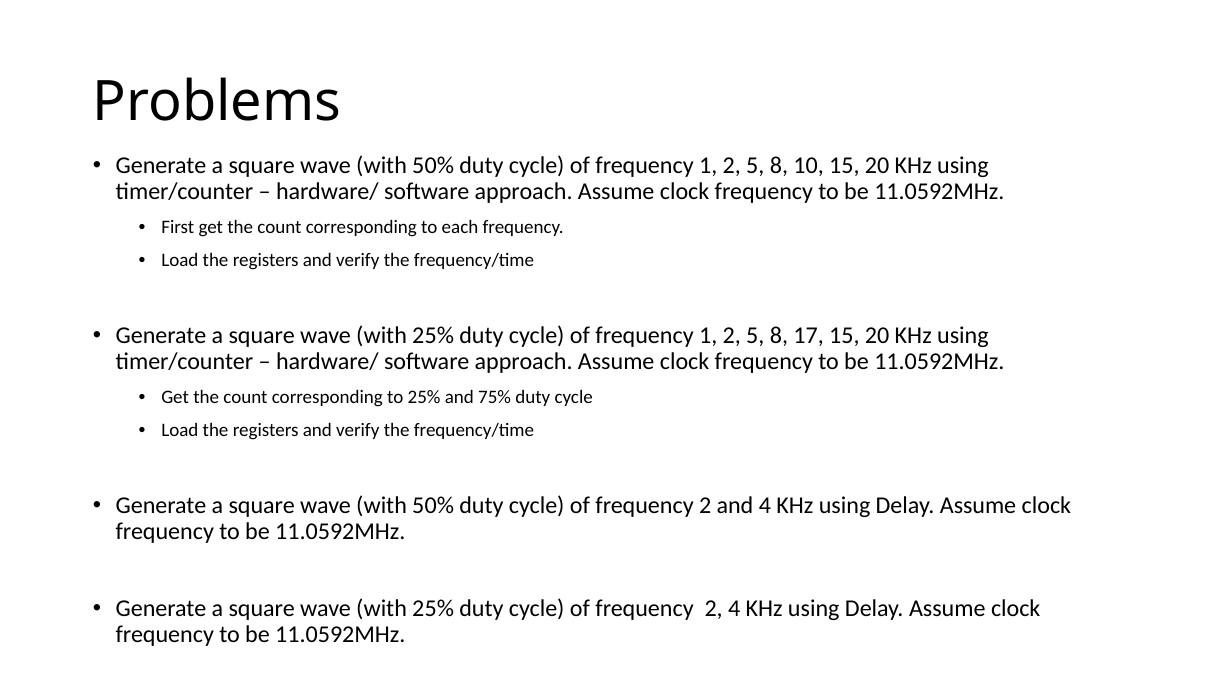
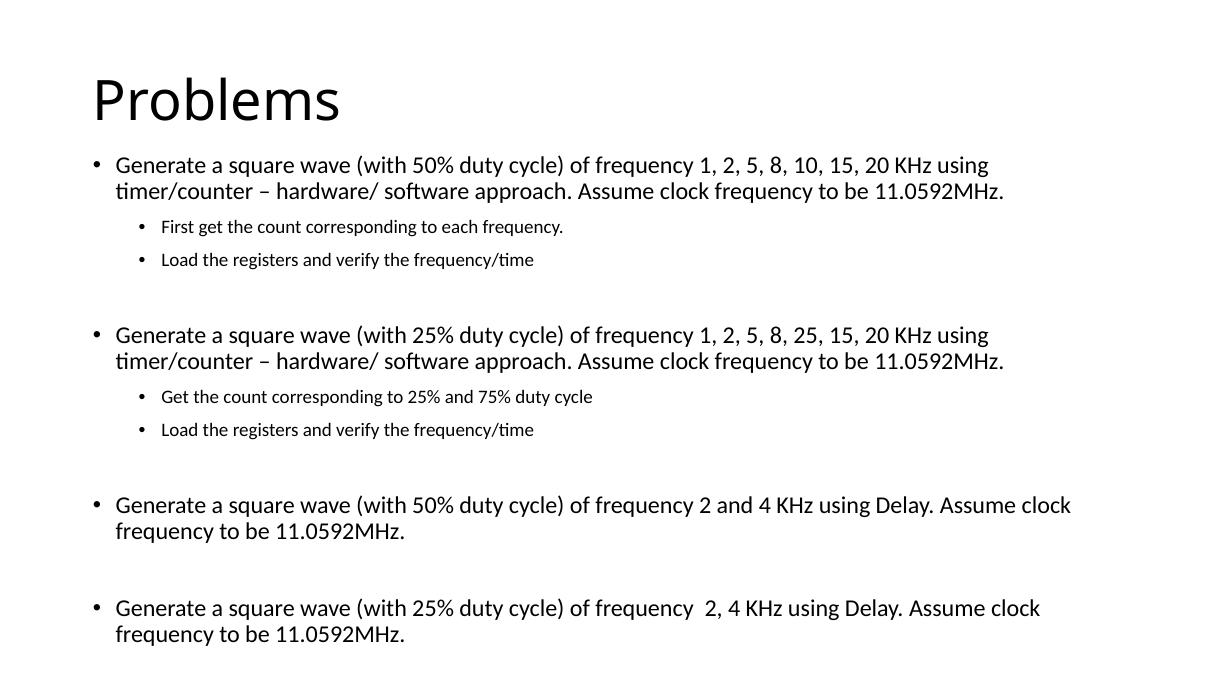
17: 17 -> 25 (809, 335)
